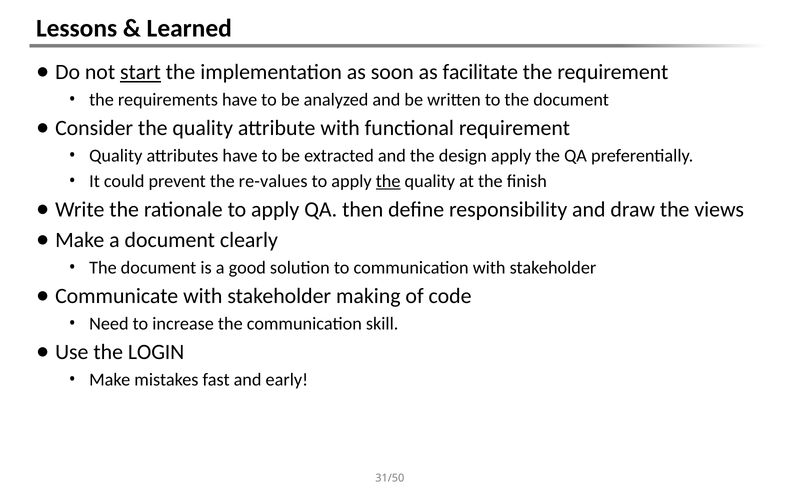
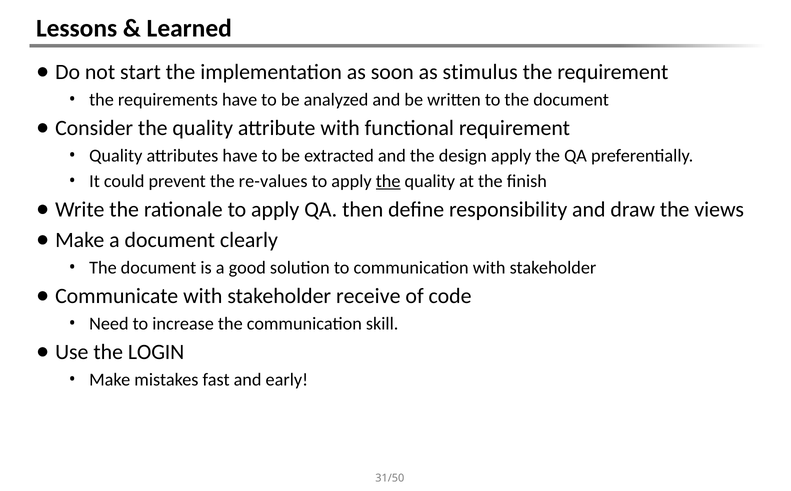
start underline: present -> none (140, 72)
facilitate: facilitate -> stimulus (480, 72)
making: making -> receive (368, 296)
